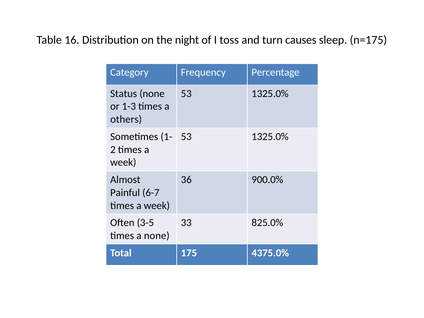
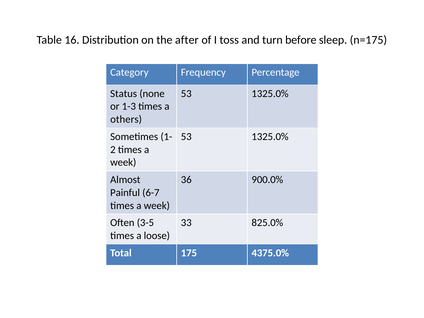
night: night -> after (187, 40)
causes: causes -> before (301, 40)
a none: none -> loose (157, 236)
